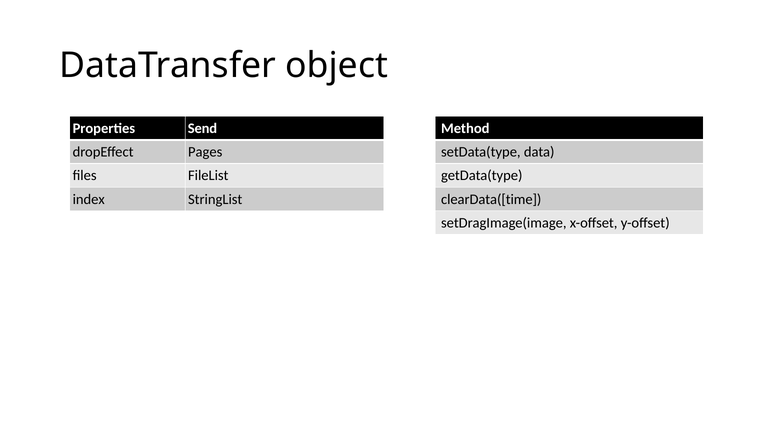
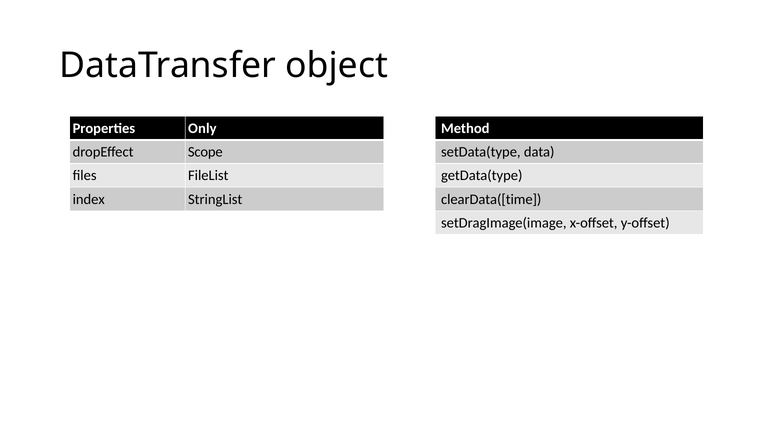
Send: Send -> Only (202, 128)
Pages: Pages -> Scope (205, 152)
